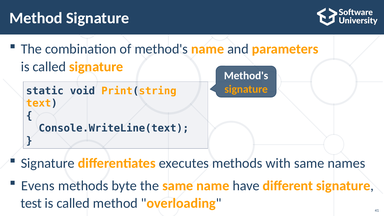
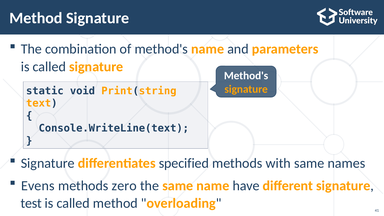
executes: executes -> specified (184, 163)
byte: byte -> zero (124, 186)
